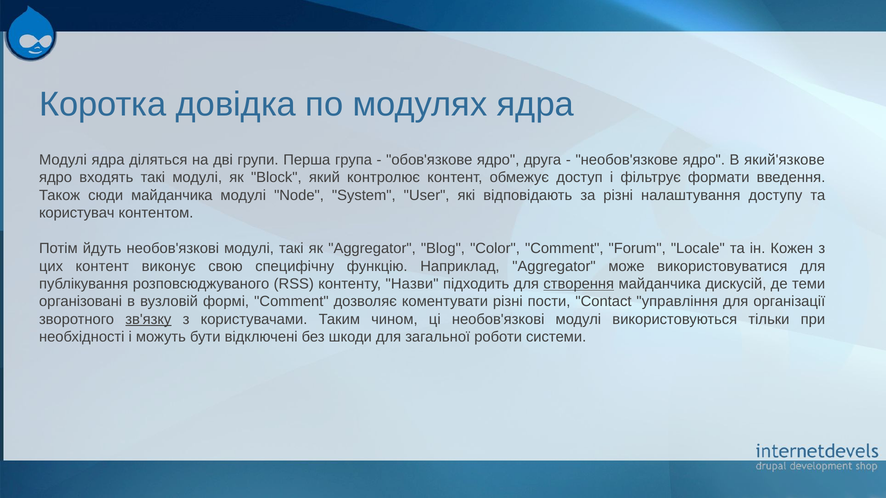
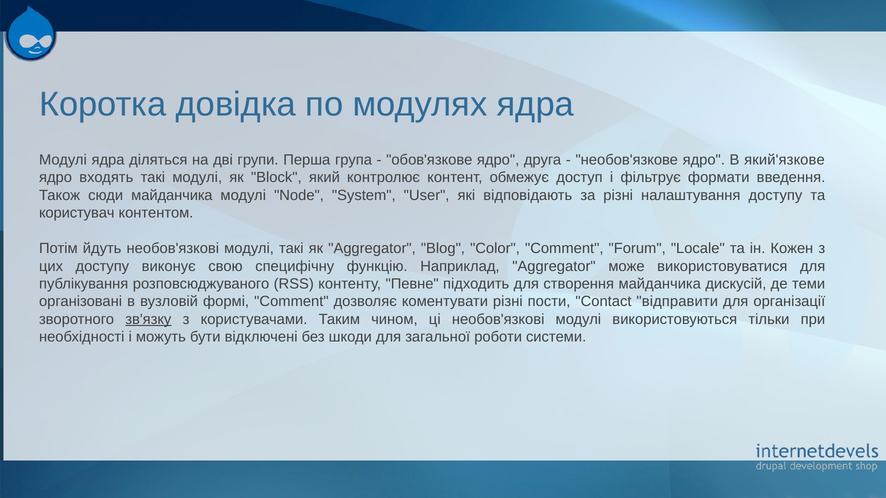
цих контент: контент -> доступу (102, 266)
Назви: Назви -> Певне (412, 284)
створення underline: present -> none (579, 284)
управління: управління -> відправити (677, 302)
